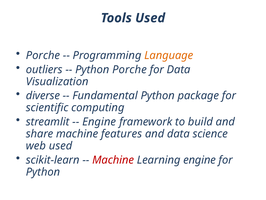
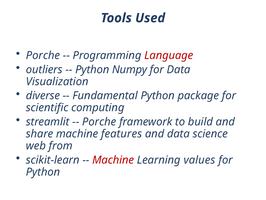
Language colour: orange -> red (169, 55)
Python Porche: Porche -> Numpy (130, 69)
Engine: Engine -> Porche (99, 122)
web used: used -> from (61, 145)
Learning engine: engine -> values (199, 160)
